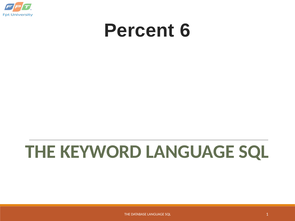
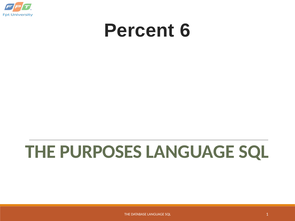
KEYWORD: KEYWORD -> PURPOSES (101, 152)
